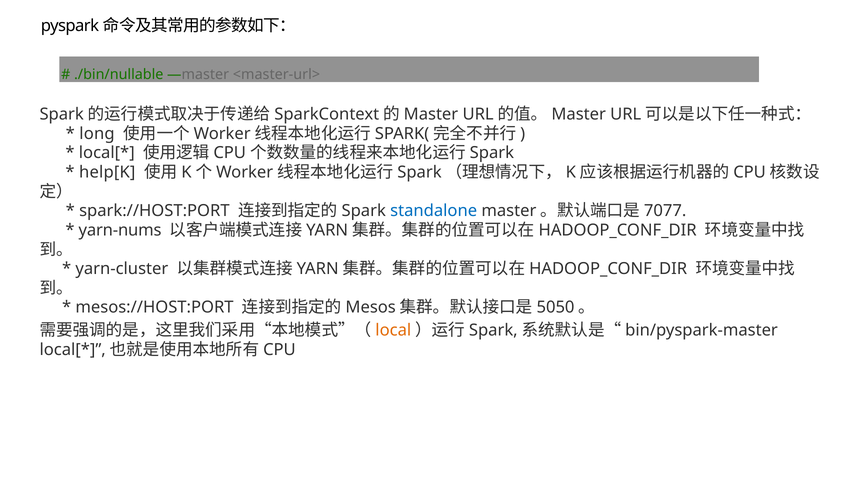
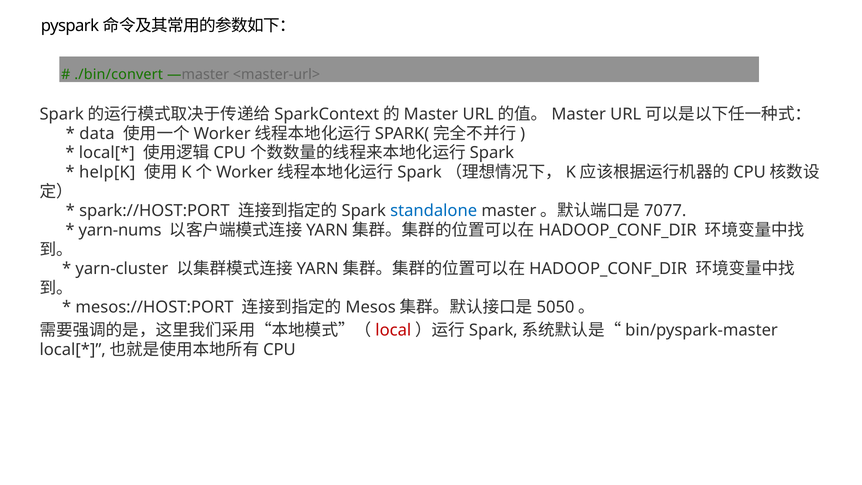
./bin/nullable: ./bin/nullable -> ./bin/convert (119, 74)
long: long -> data (97, 134)
local colour: orange -> red (393, 330)
